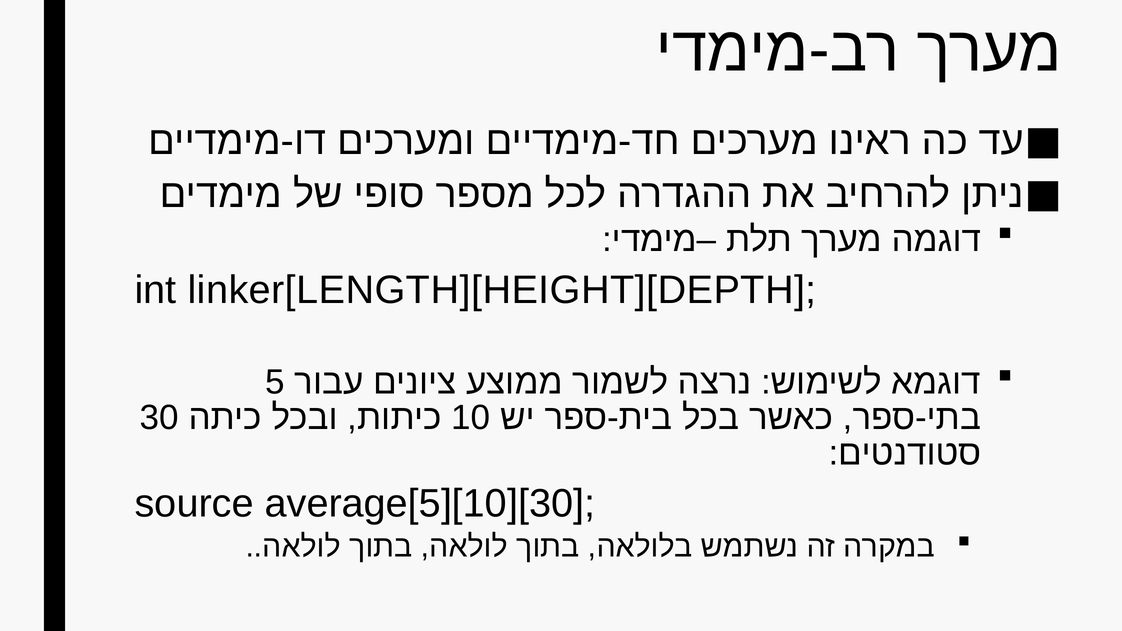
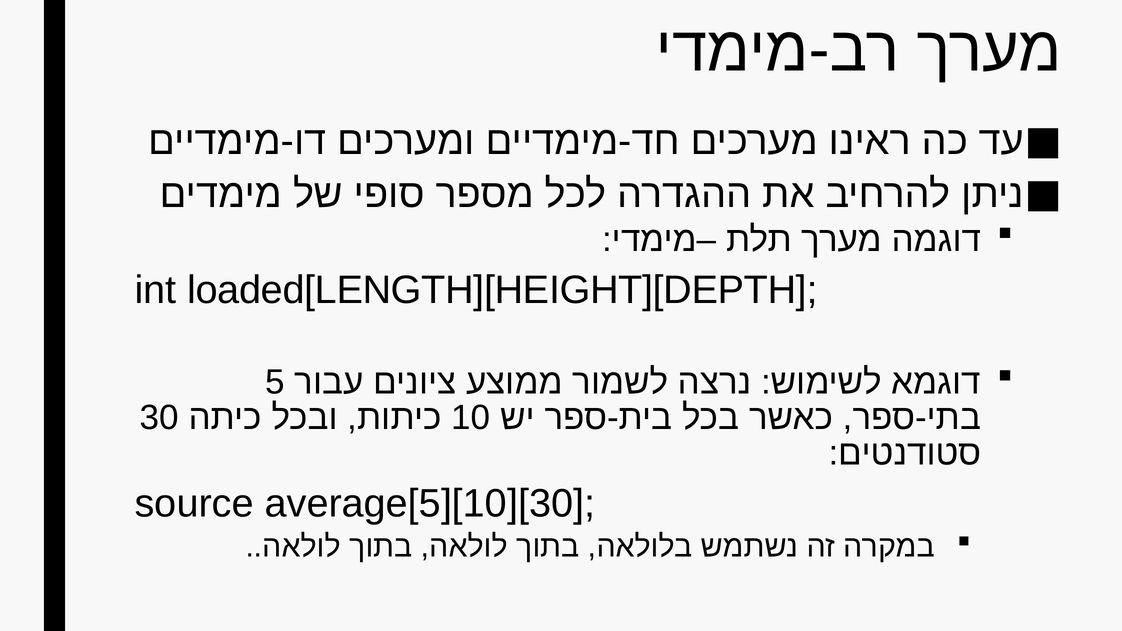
linker[LENGTH][HEIGHT][DEPTH: linker[LENGTH][HEIGHT][DEPTH -> loaded[LENGTH][HEIGHT][DEPTH (502, 290)
